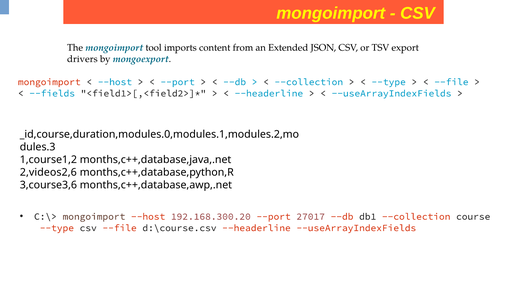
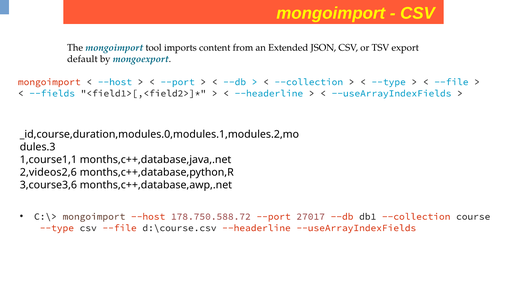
drivers: drivers -> default (82, 59)
1,course1,2: 1,course1,2 -> 1,course1,1 (48, 160)
192.168.300.20: 192.168.300.20 -> 178.750.588.72 (211, 217)
